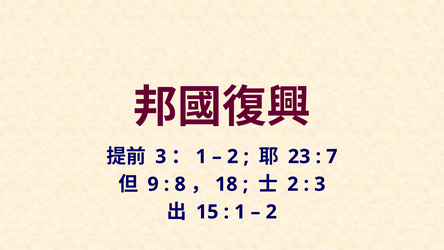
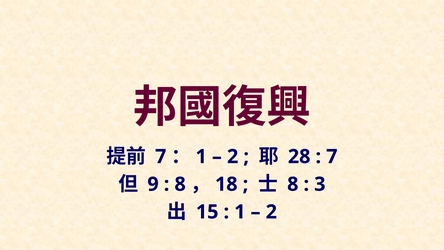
3: 3 -> 7 (161, 156)
23: 23 -> 28 (299, 156)
2: 2 -> 8 (293, 184)
